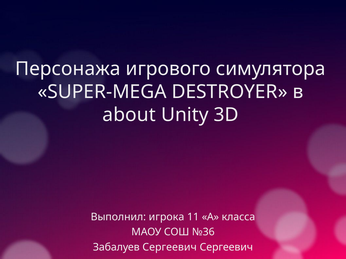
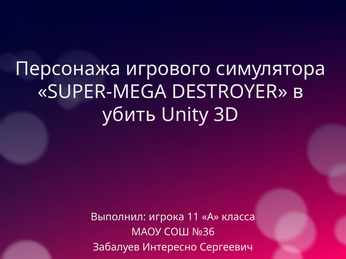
about: about -> убить (129, 115)
Забалуев Сергеевич: Сергеевич -> Интересно (170, 248)
